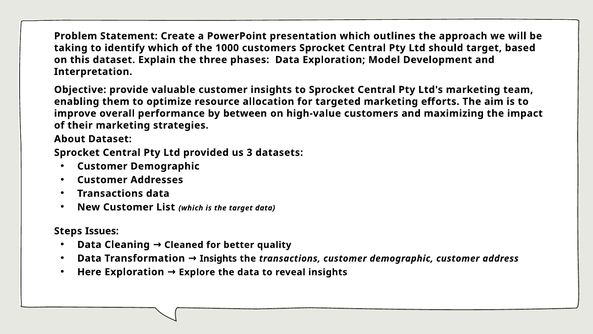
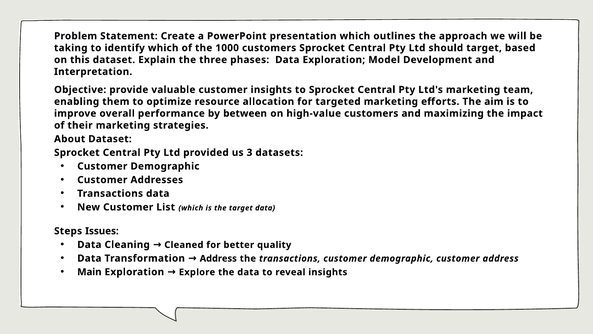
Insights: Insights -> Address (218, 258)
Here: Here -> Main (89, 272)
